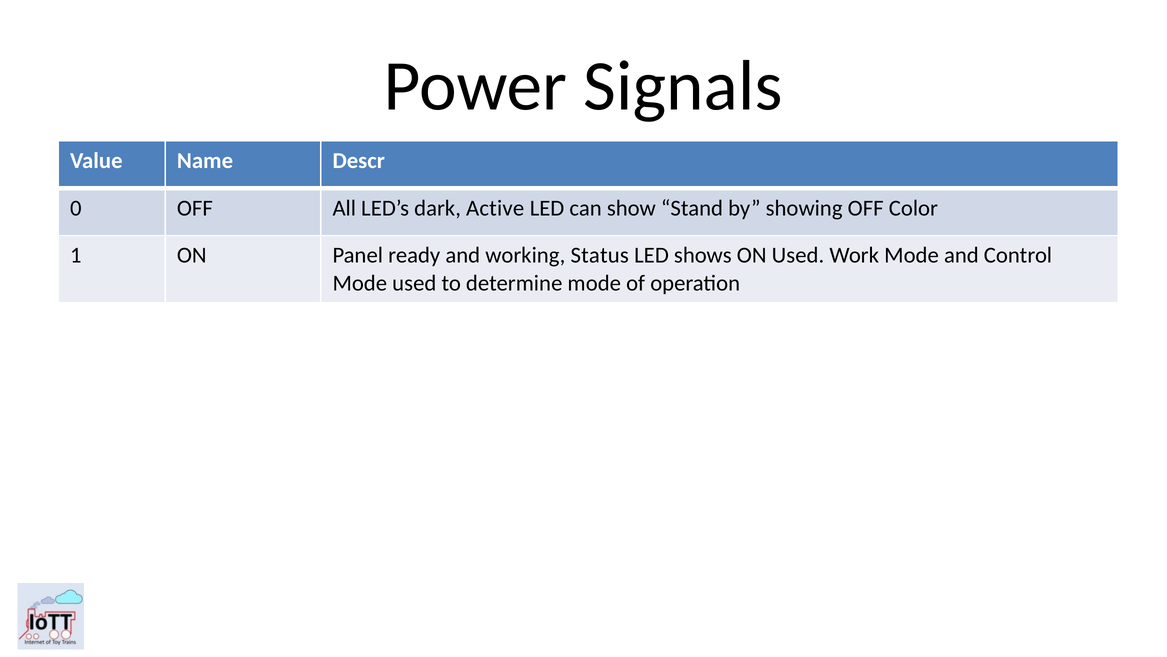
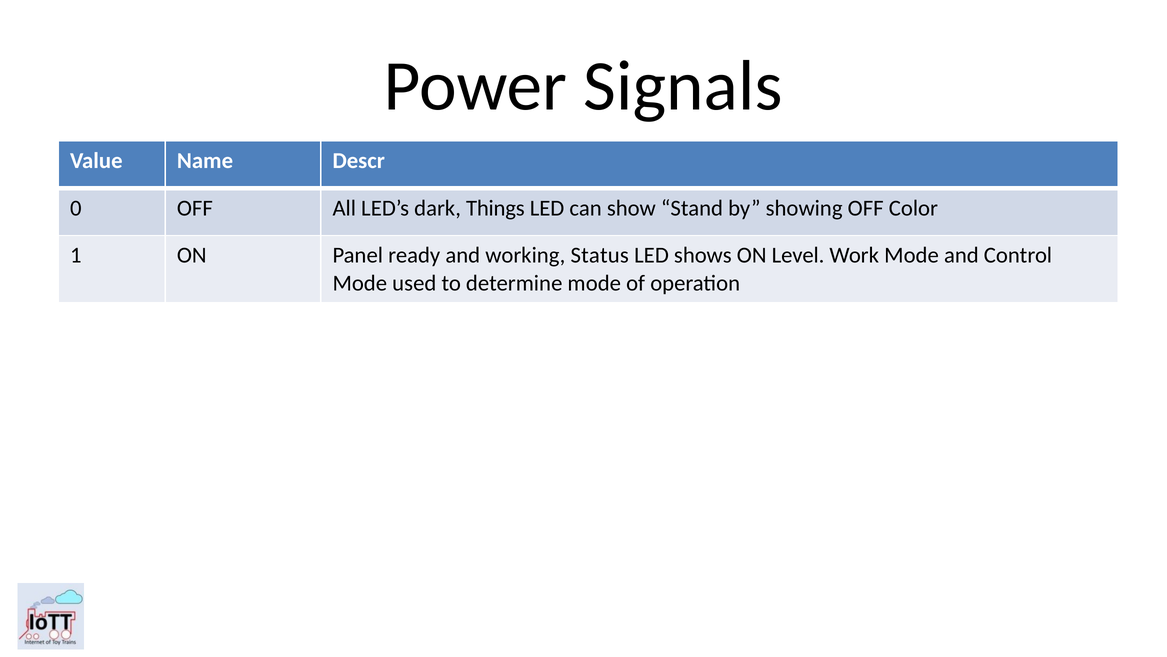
Active: Active -> Things (495, 208)
ON Used: Used -> Level (798, 255)
